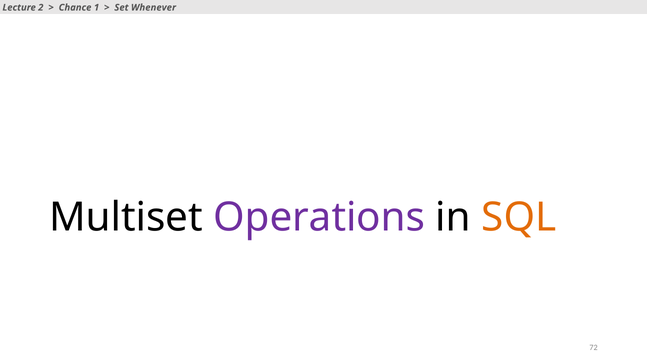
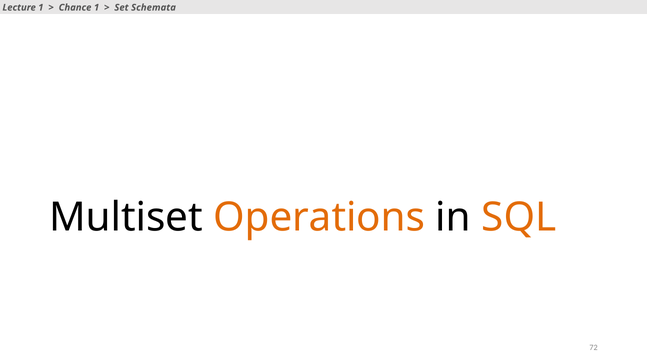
Lecture 2: 2 -> 1 (41, 8)
Whenever: Whenever -> Schemata (153, 8)
Operations colour: purple -> orange (319, 218)
